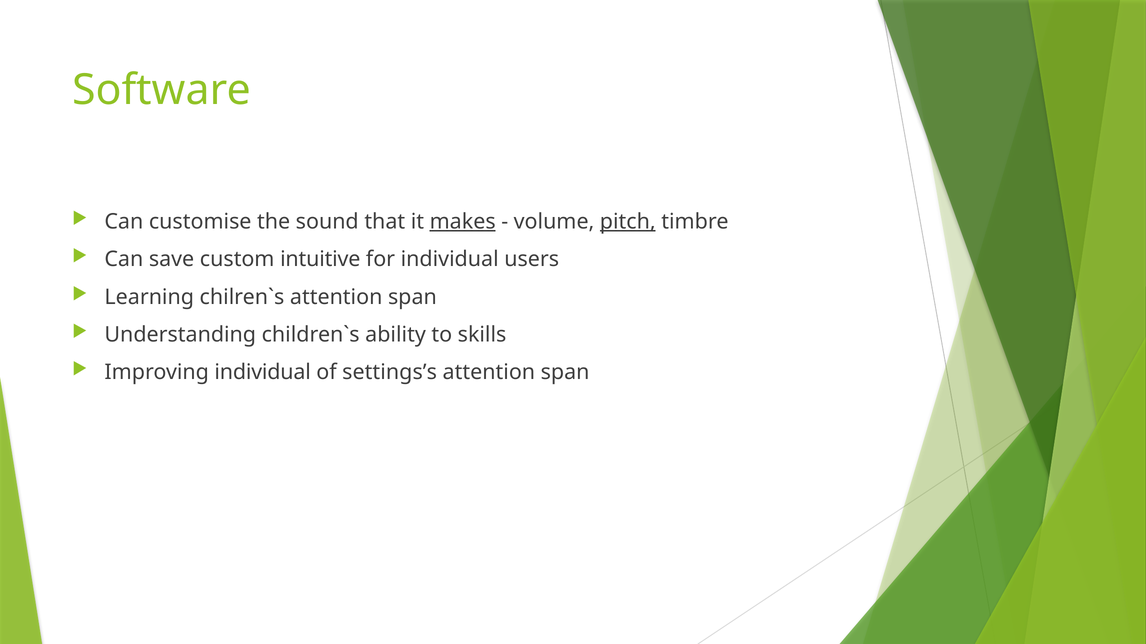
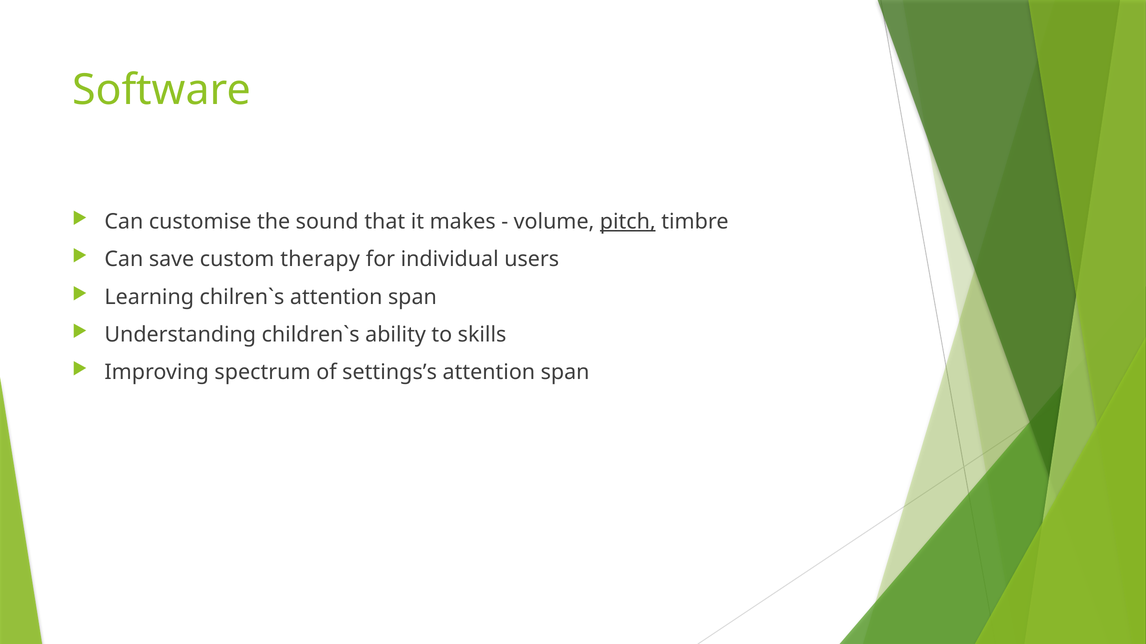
makes underline: present -> none (463, 222)
intuitive: intuitive -> therapy (320, 260)
Improving individual: individual -> spectrum (263, 373)
